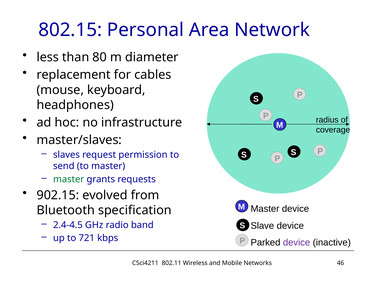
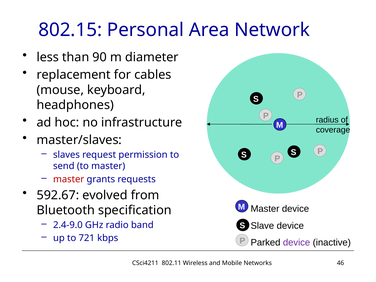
80: 80 -> 90 (100, 57)
master colour: green -> red (69, 179)
902.15: 902.15 -> 592.67 (58, 195)
2.4-4.5: 2.4-4.5 -> 2.4-9.0 (68, 225)
